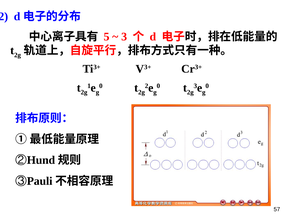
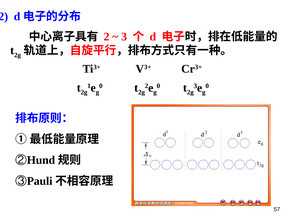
5: 5 -> 2 (107, 37)
